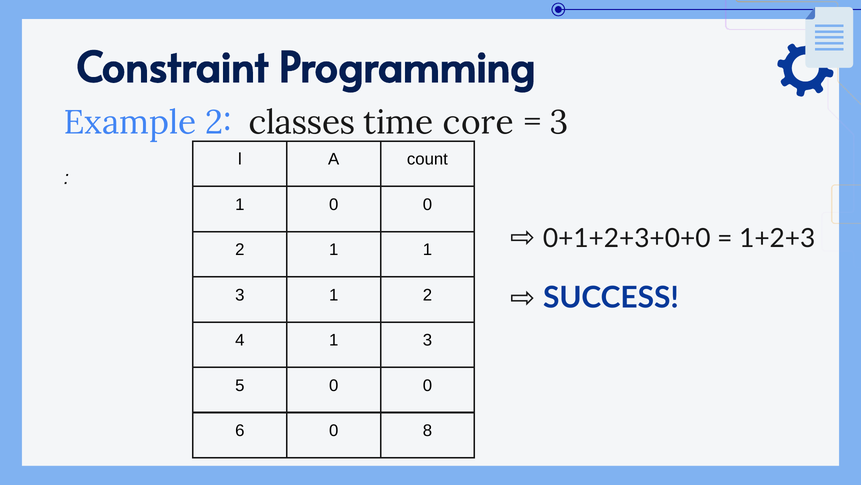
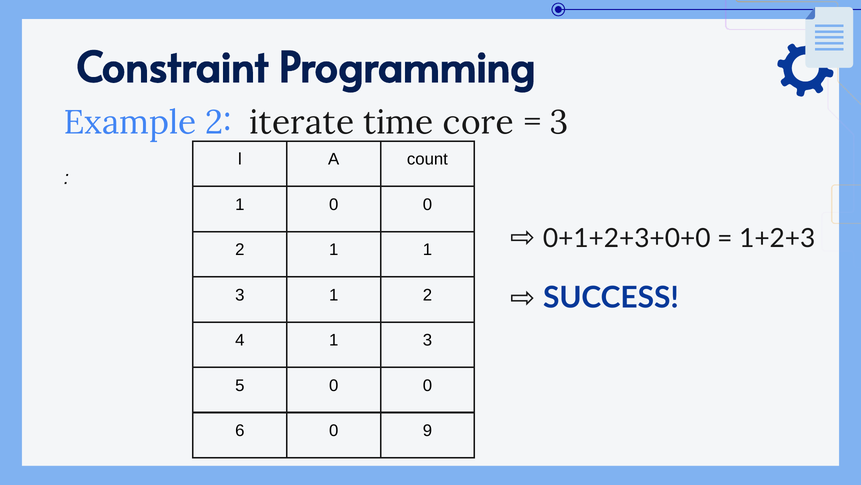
classes: classes -> iterate (302, 123)
8: 8 -> 9 (427, 430)
